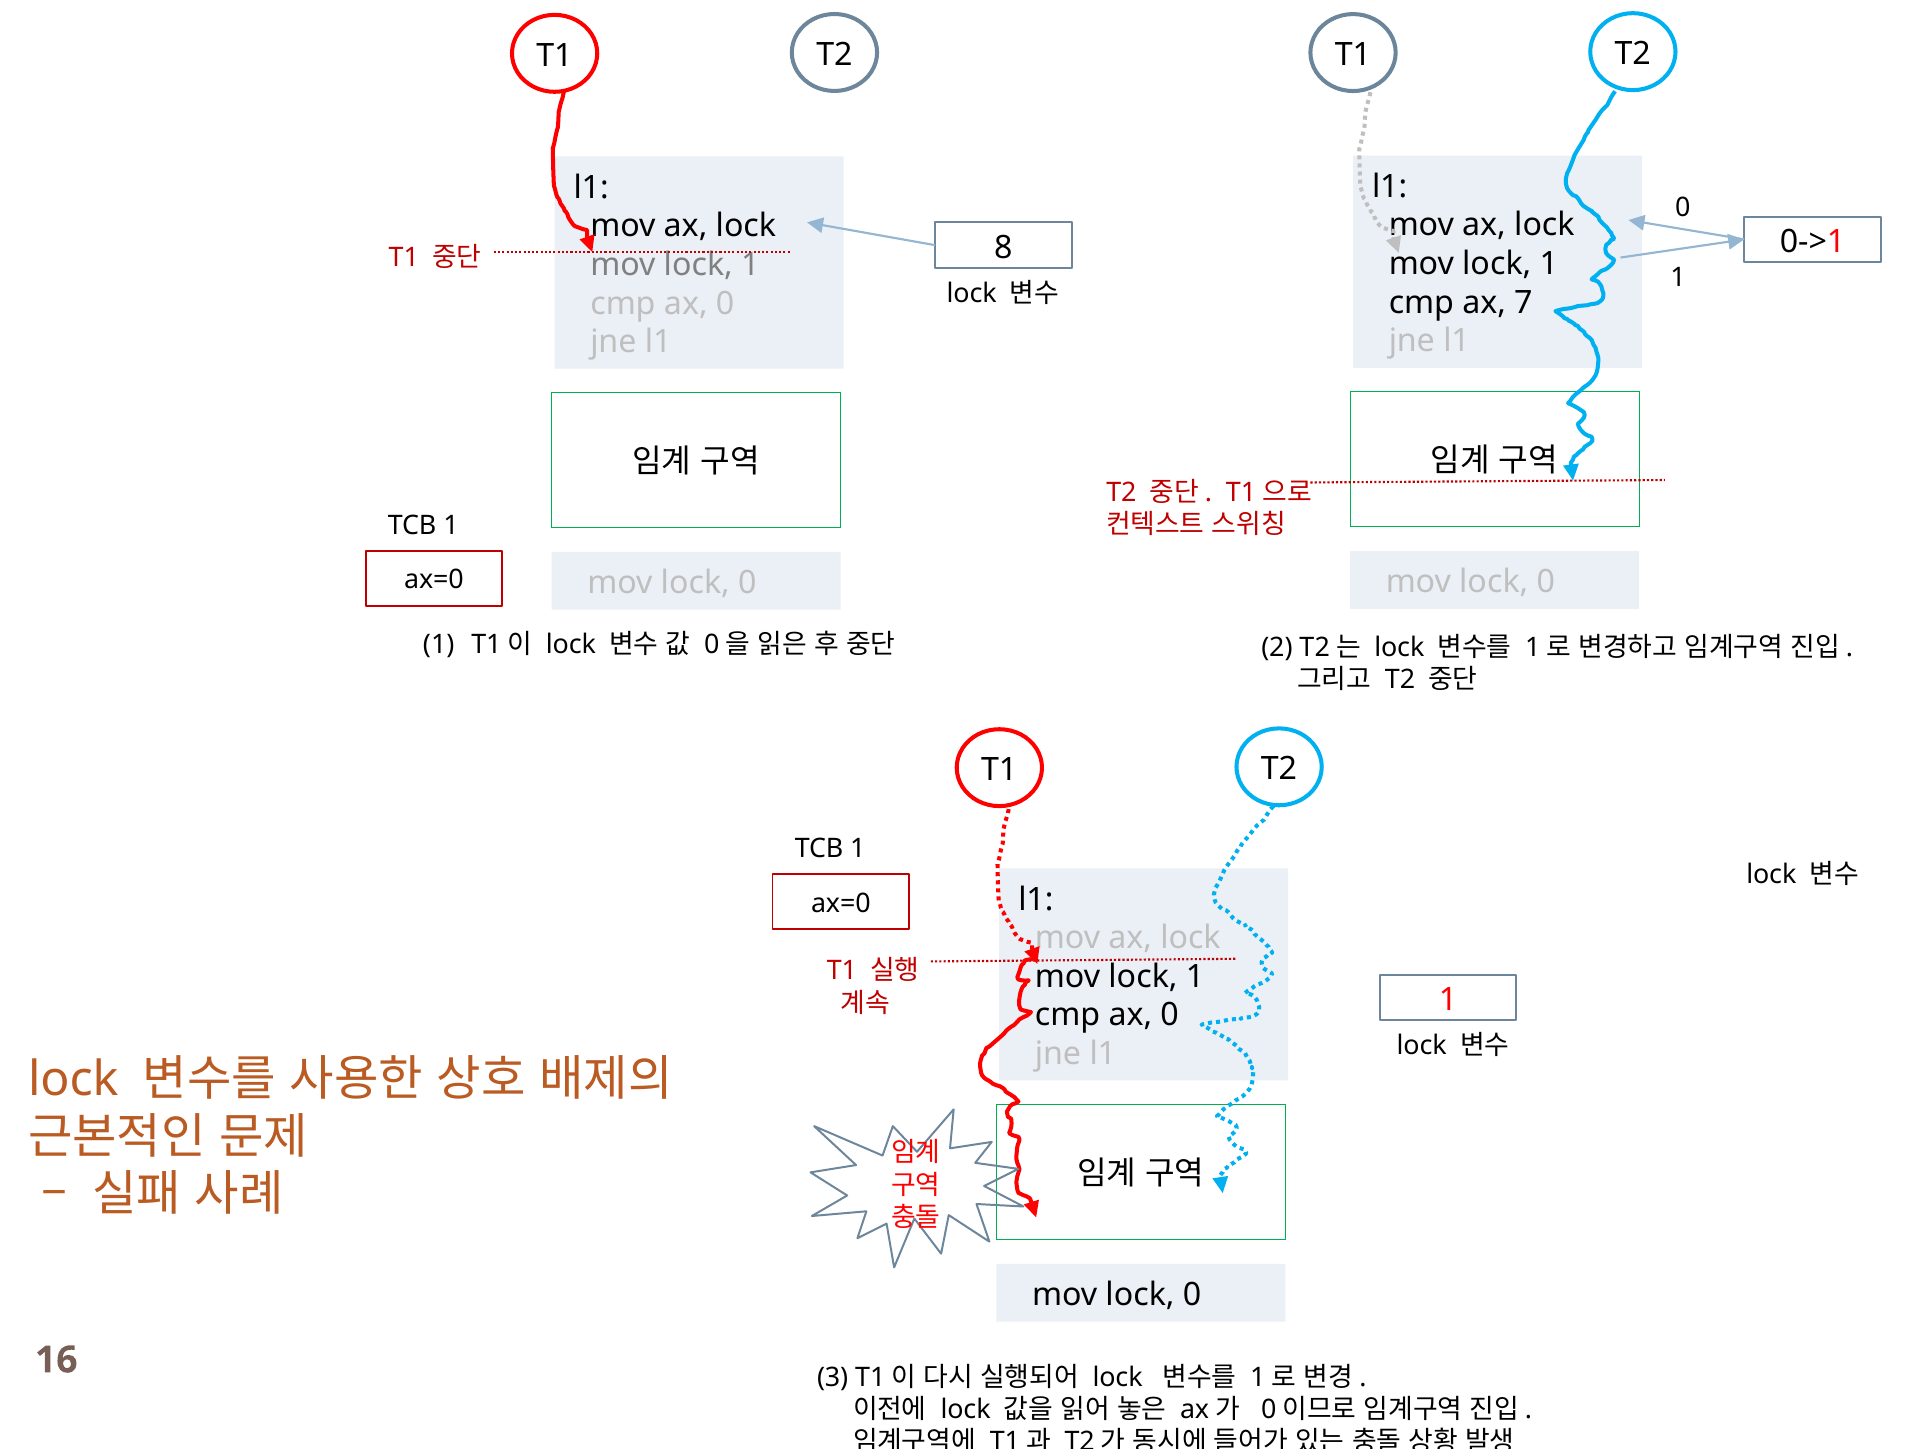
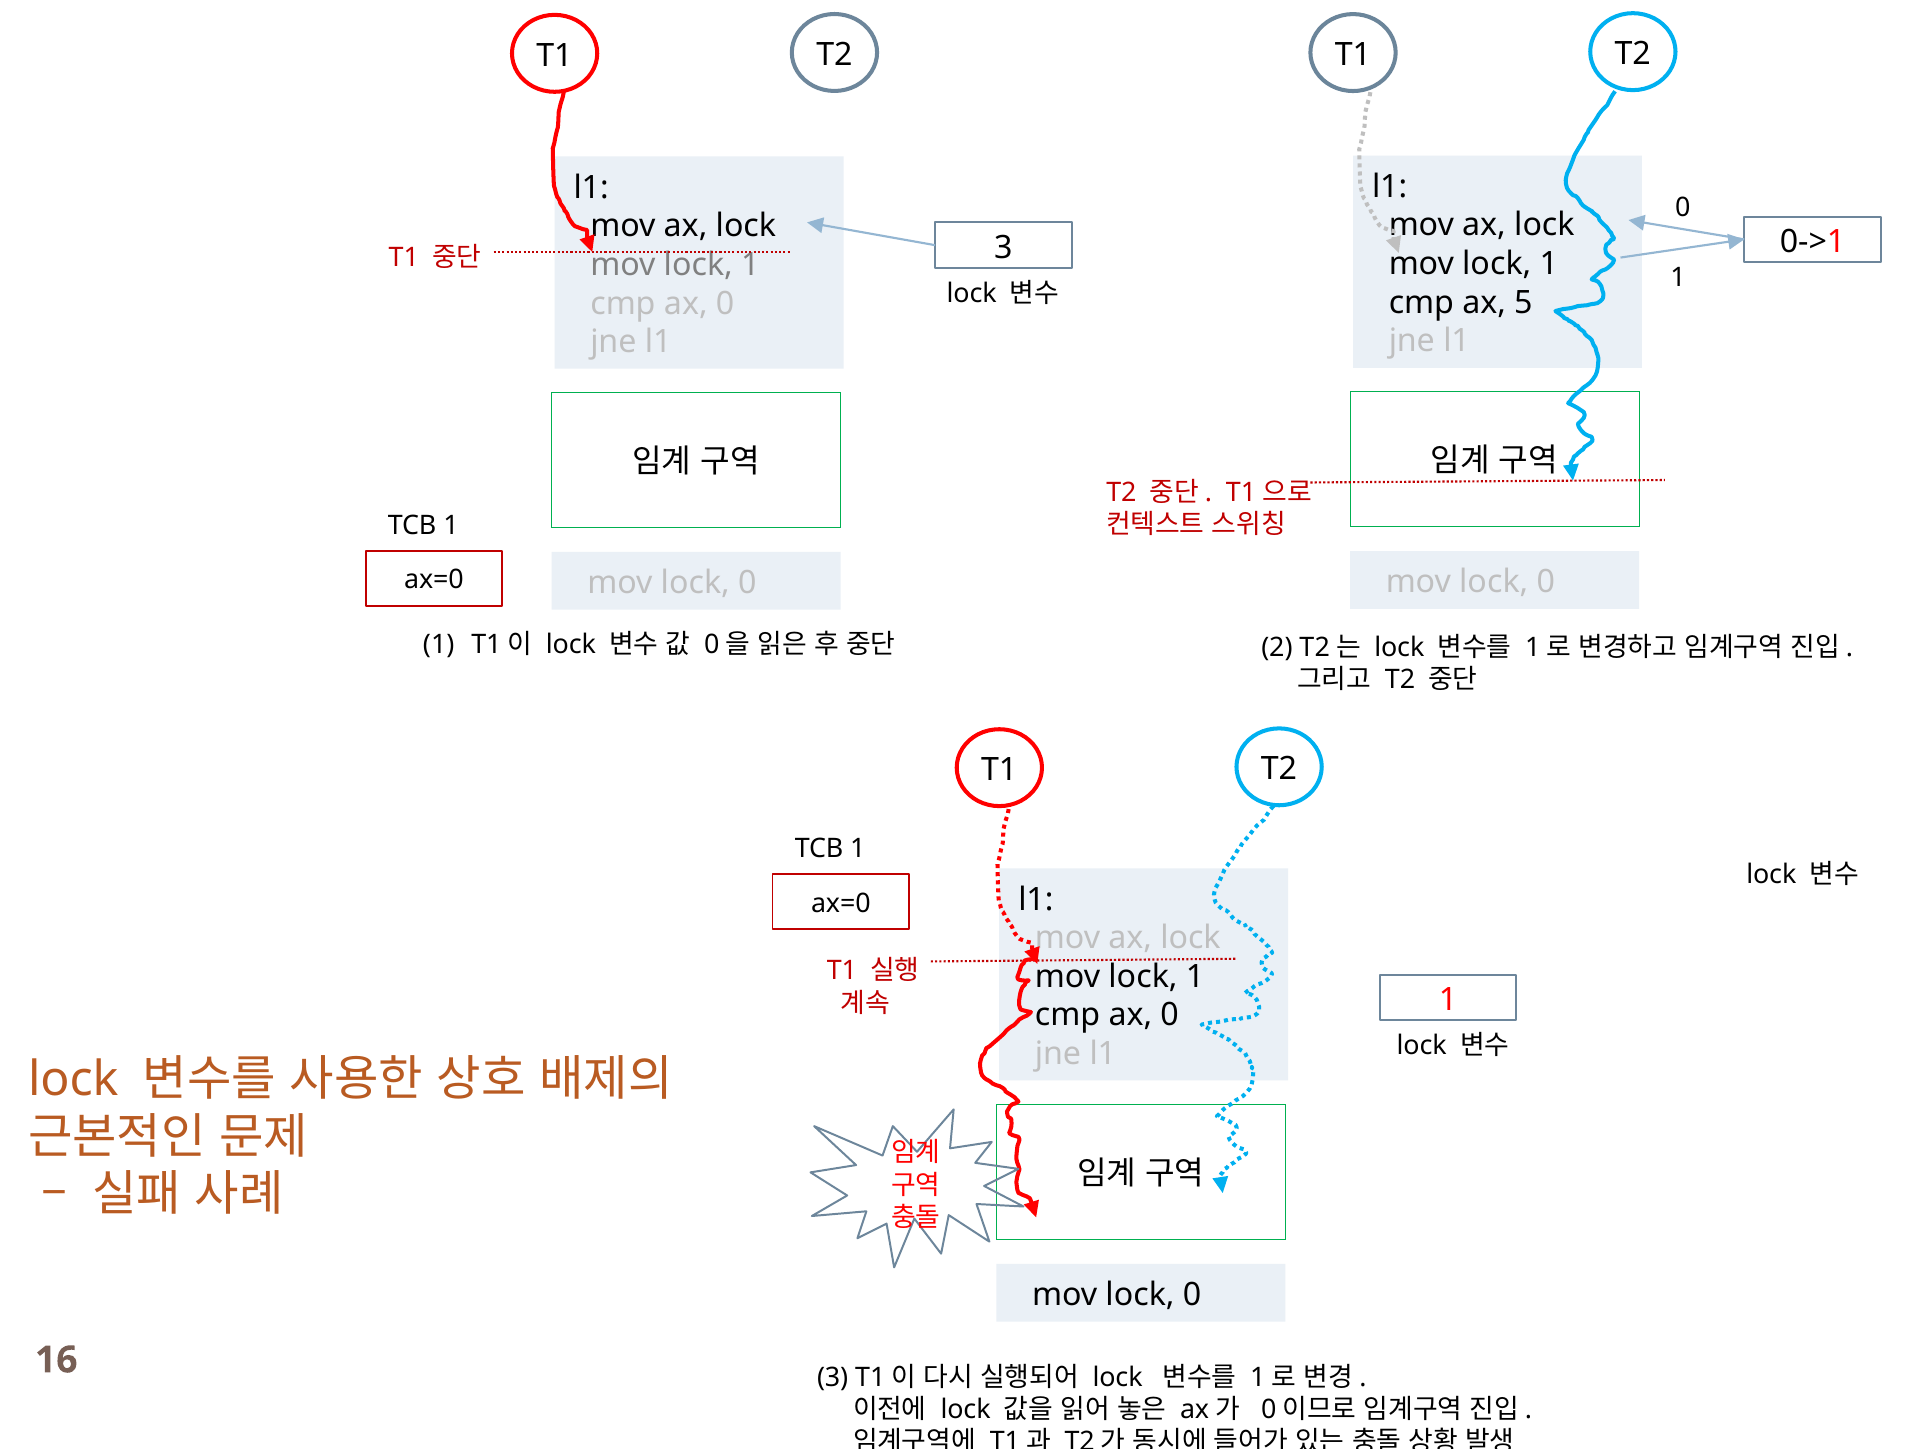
8: 8 -> 3 (1003, 247)
7: 7 -> 5 (1523, 303)
